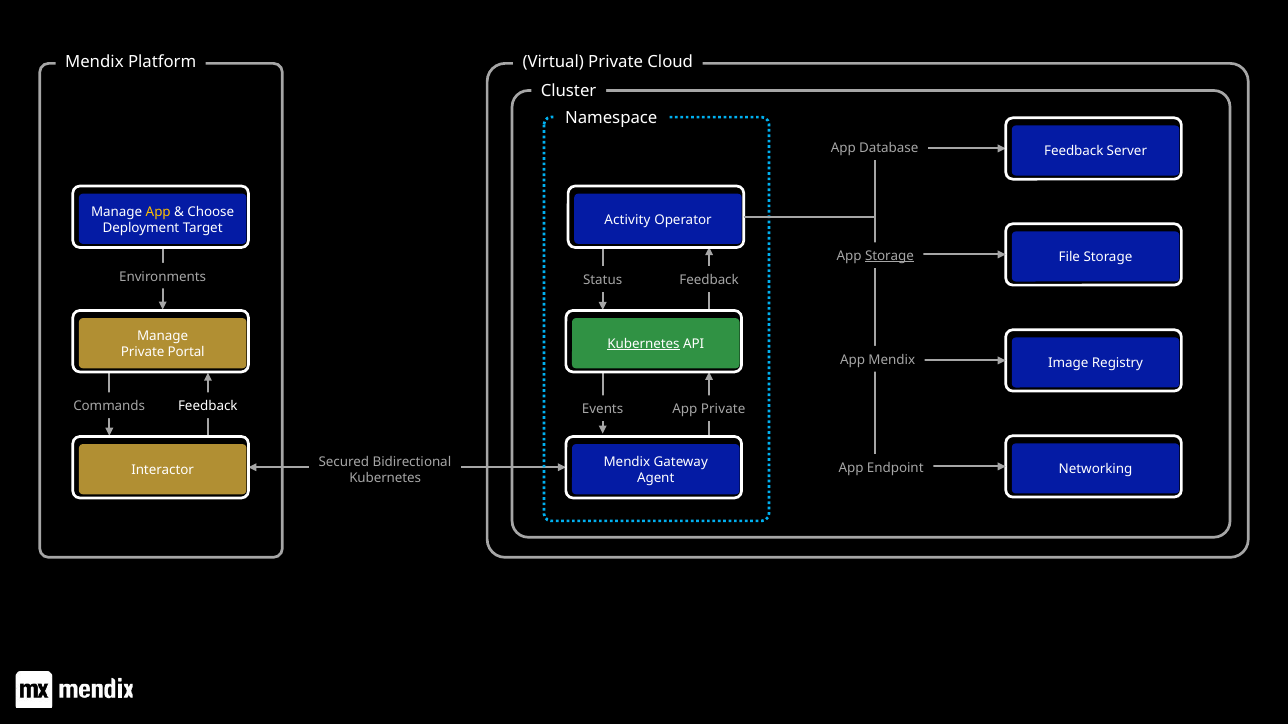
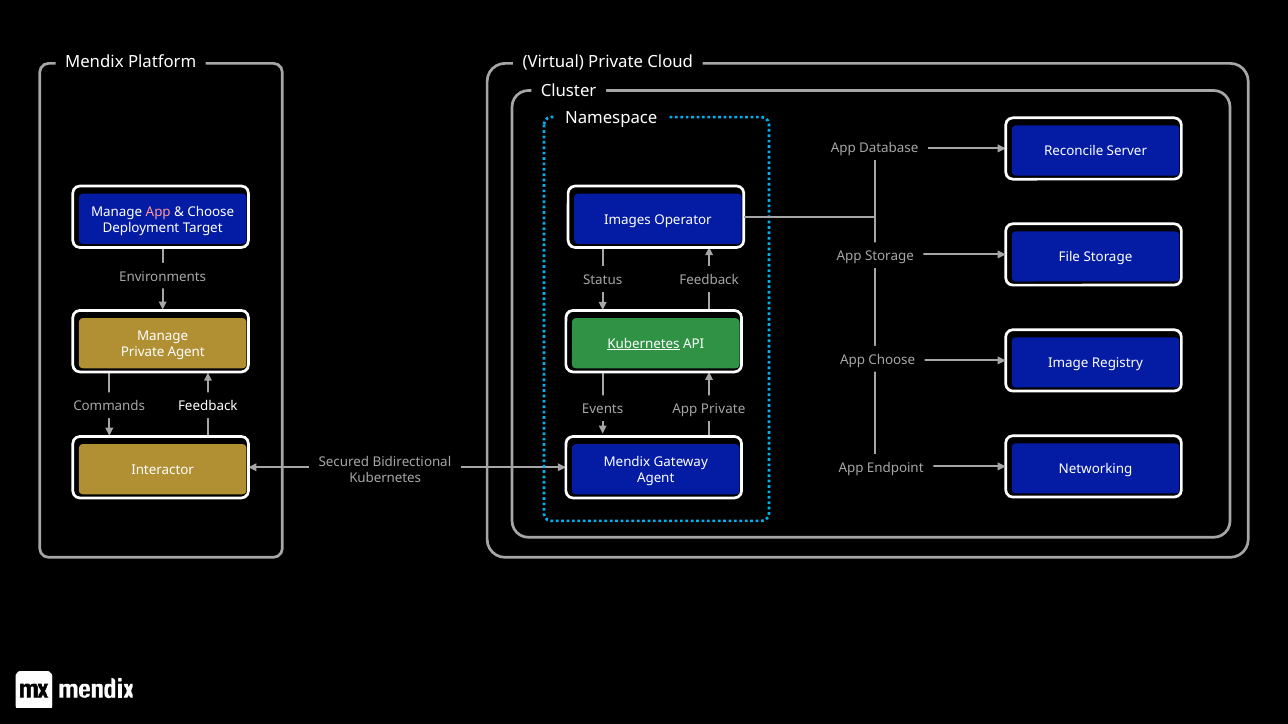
Database Feedback: Feedback -> Reconcile (1074, 152)
App colour: yellow -> pink (158, 212)
Activity: Activity -> Images (628, 220)
Storage underline: present -> none (889, 256)
Private Portal: Portal -> Agent (186, 352)
App Mendix: Mendix -> Choose (892, 360)
